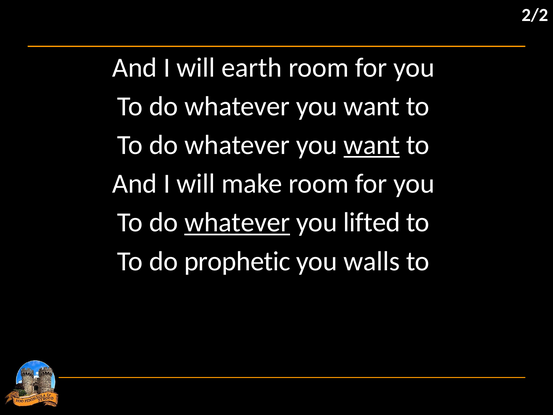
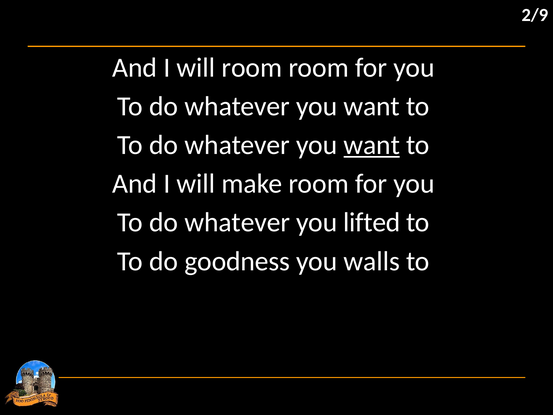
2/2: 2/2 -> 2/9 (535, 15)
will earth: earth -> room (252, 68)
whatever underline: present -> none (237, 222)
prophetic: prophetic -> goodness (237, 261)
